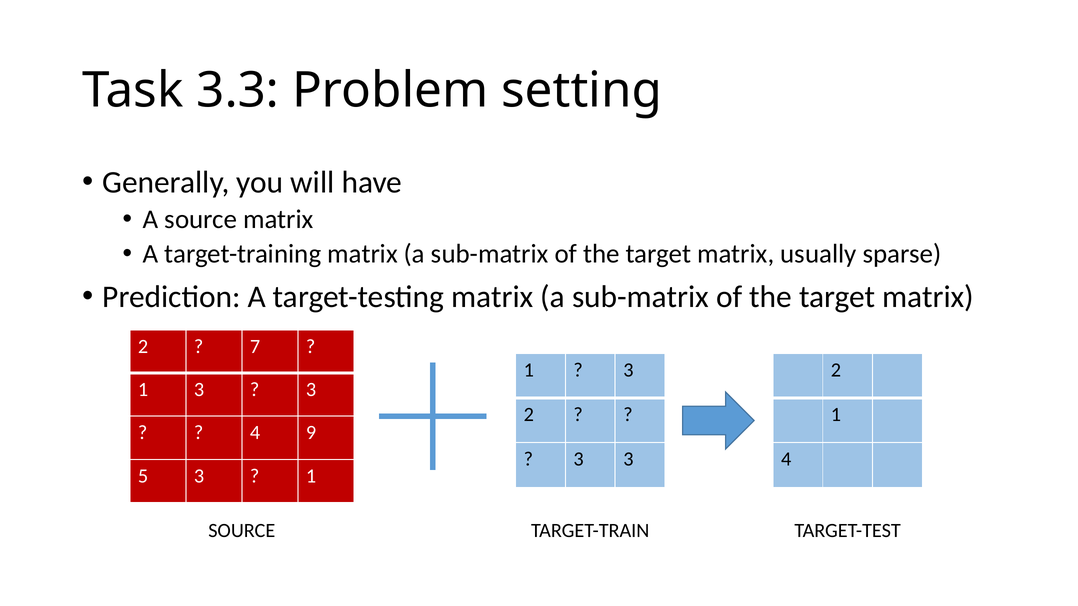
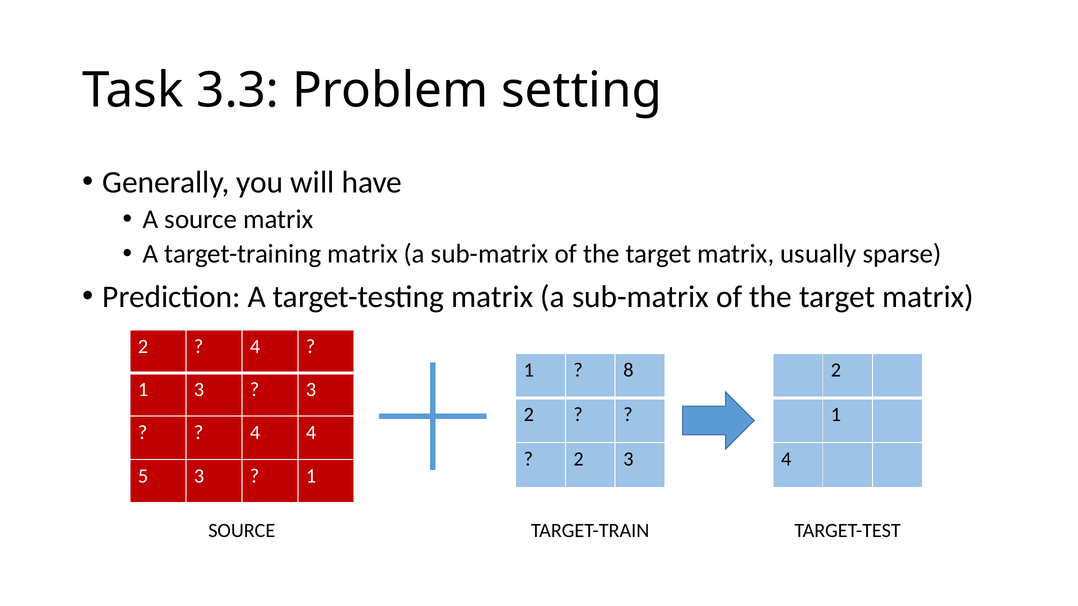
7: 7 -> 4 (255, 347)
3: 3 -> 8 (628, 370)
4 9: 9 -> 4 (311, 433)
3: 3 -> 2 (579, 460)
